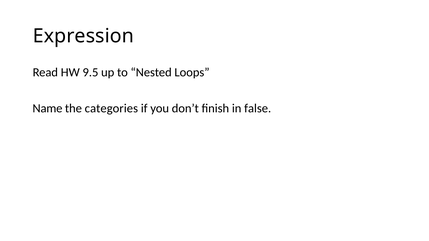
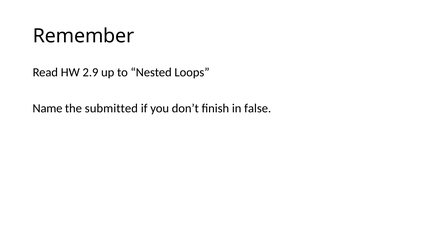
Expression: Expression -> Remember (84, 36)
9.5: 9.5 -> 2.9 (90, 73)
categories: categories -> submitted (111, 109)
